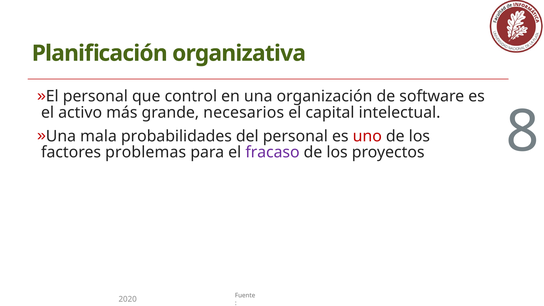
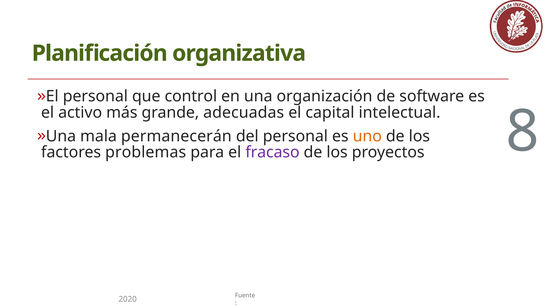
necesarios: necesarios -> adecuadas (244, 113)
probabilidades: probabilidades -> permanecerán (176, 136)
uno colour: red -> orange (367, 136)
